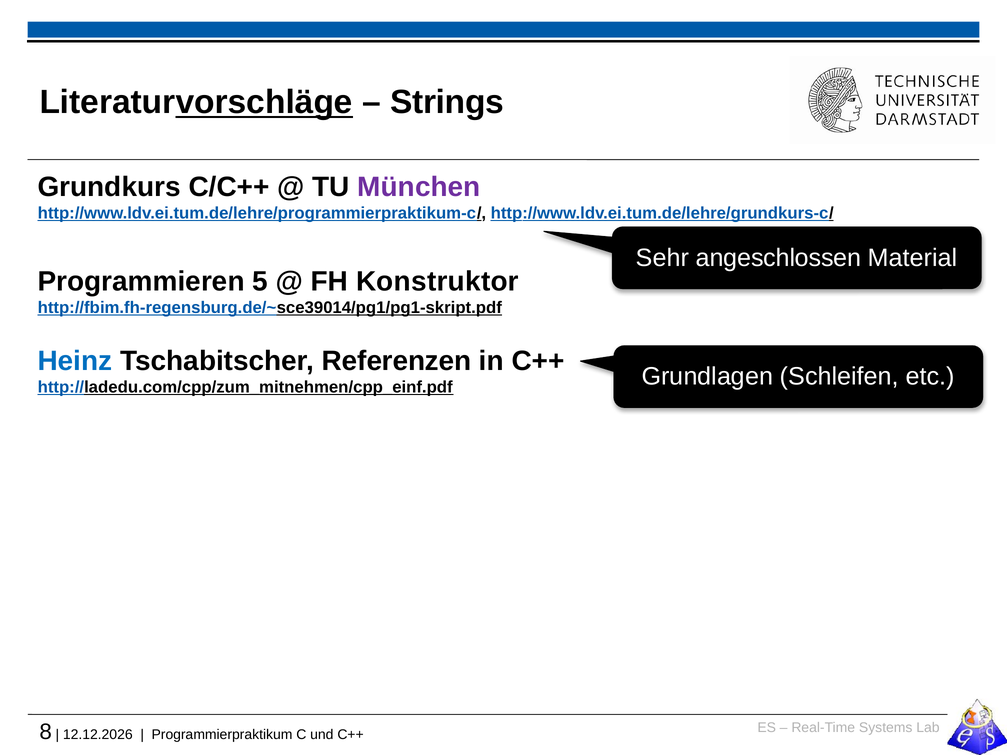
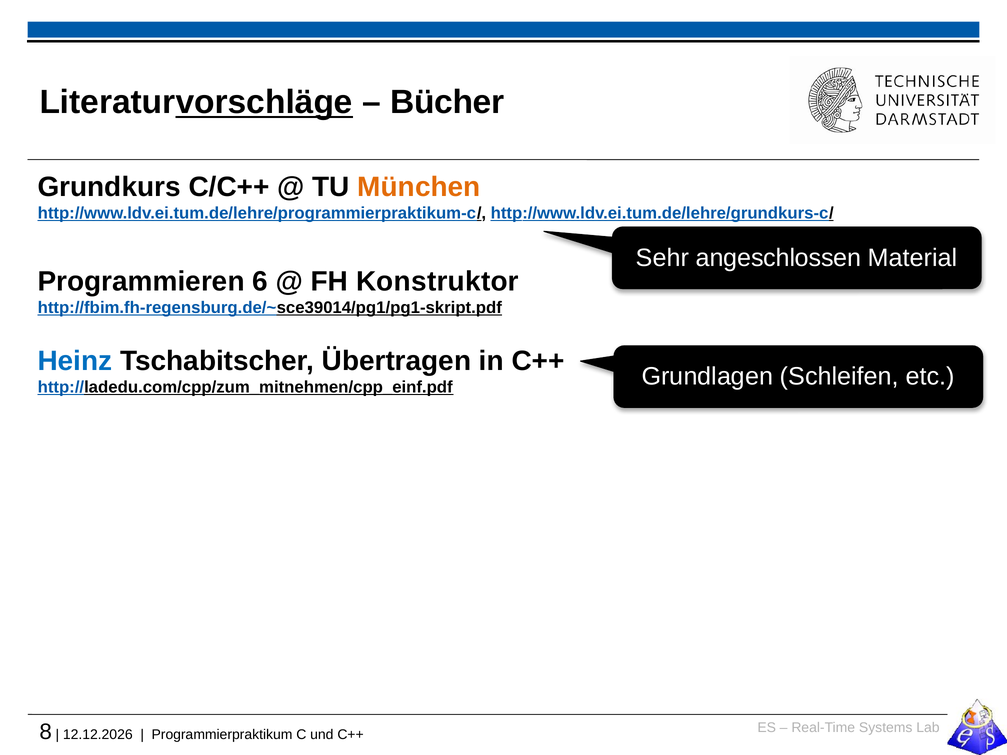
Strings: Strings -> Bücher (447, 102)
München colour: purple -> orange (419, 187)
5: 5 -> 6 (260, 282)
Referenzen: Referenzen -> Übertragen (397, 361)
